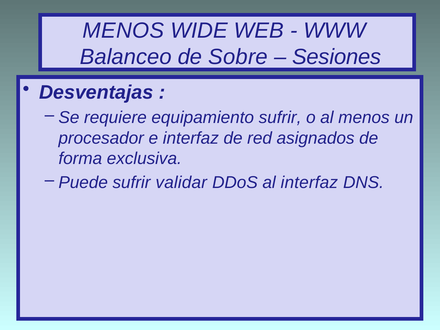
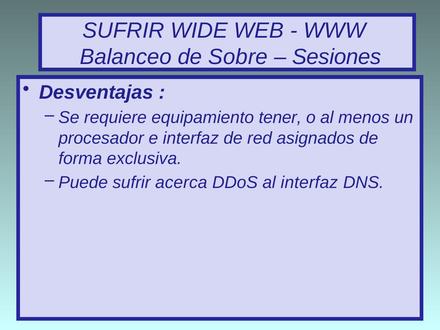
MENOS: MENOS -> SUFRIR (123, 31)
equipamiento sufrir: sufrir -> tener (280, 118)
validar: validar -> acerca (181, 183)
